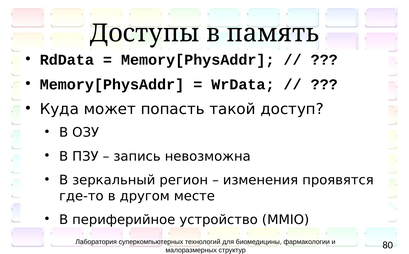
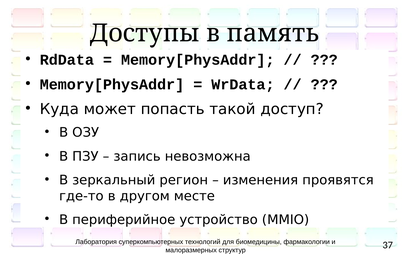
80: 80 -> 37 (388, 246)
